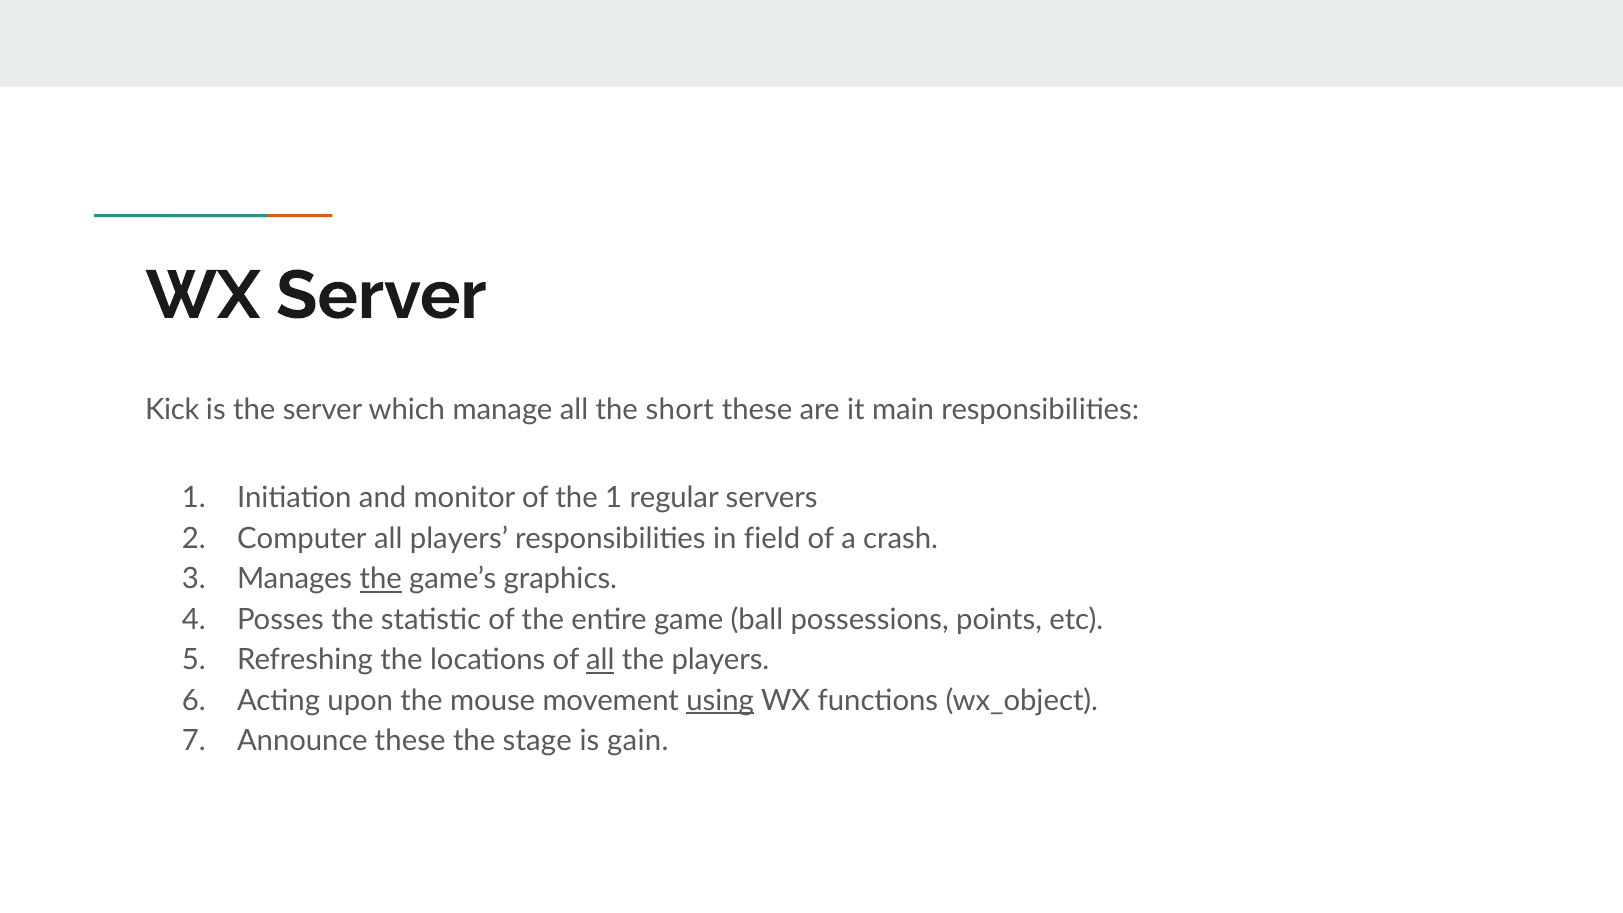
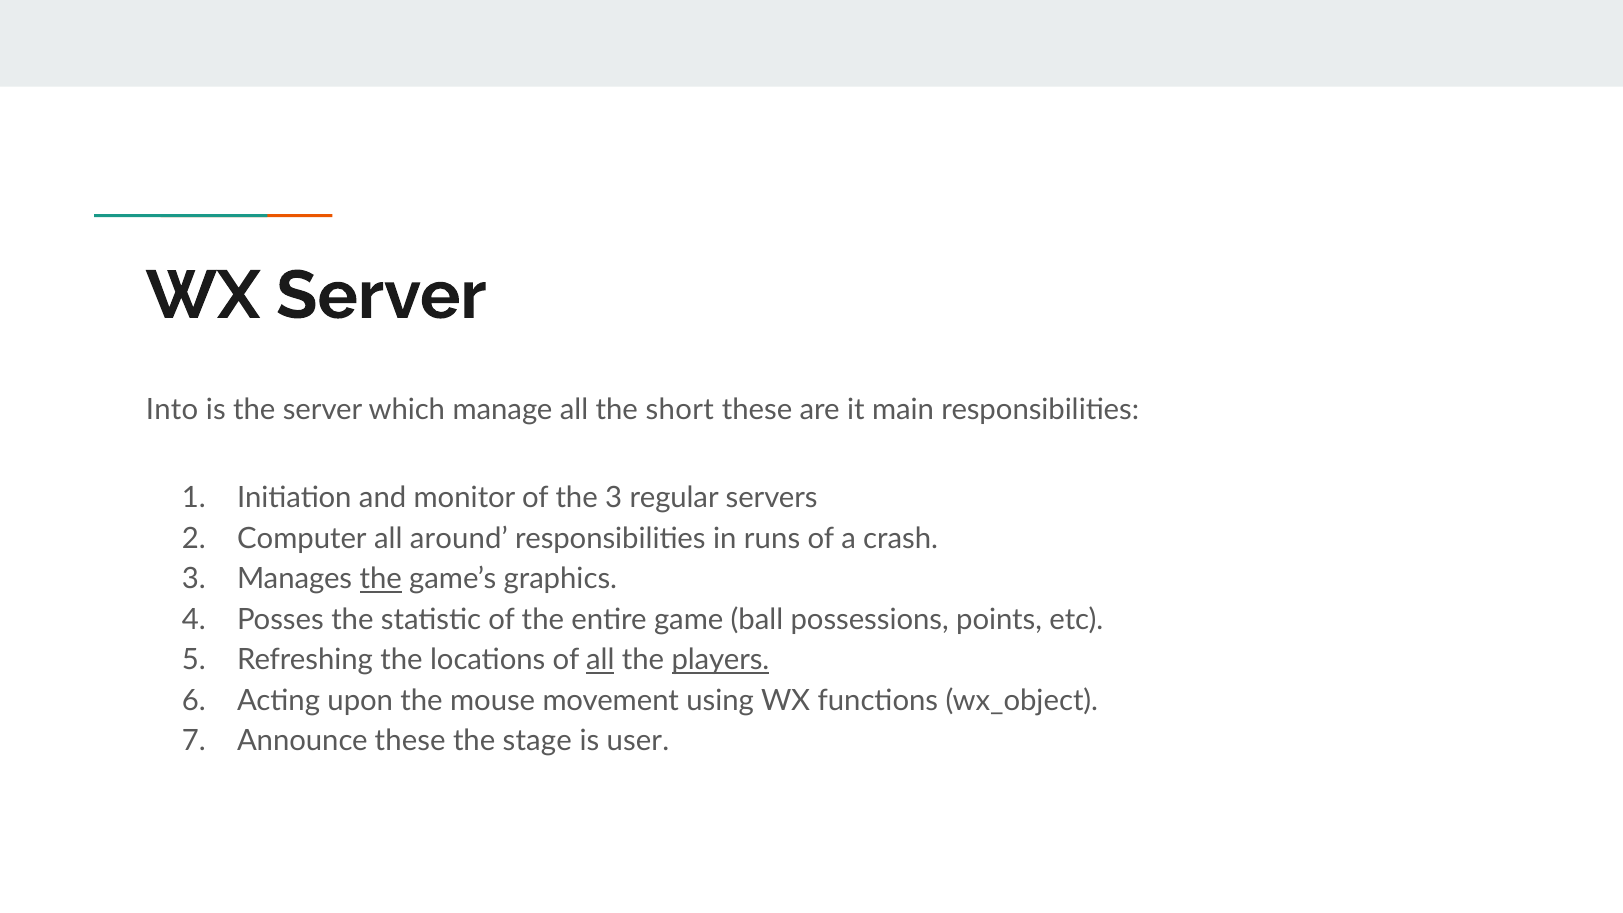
Kick: Kick -> Into (172, 410)
the 1: 1 -> 3 (614, 498)
all players: players -> around (459, 539)
field: field -> runs (772, 539)
players underline: none -> present (720, 660)
using underline: present -> none (720, 700)
gain: gain -> user (638, 741)
